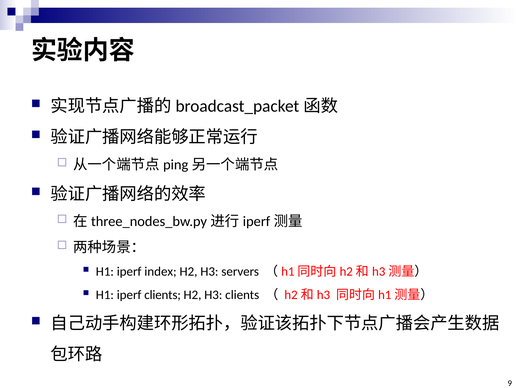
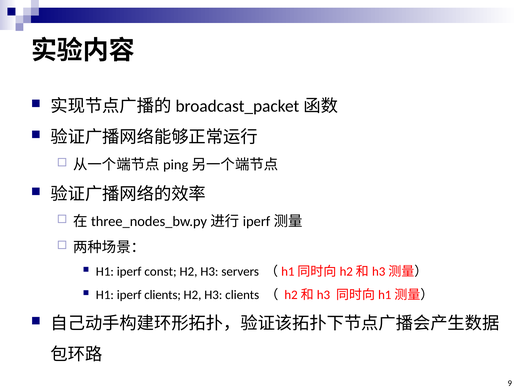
index: index -> const (160, 272)
